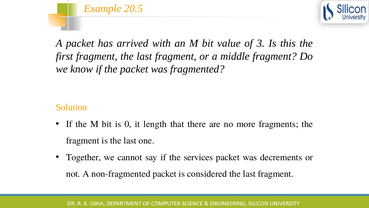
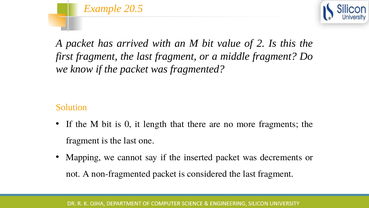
3: 3 -> 2 (261, 43)
Together: Together -> Mapping (83, 157)
services: services -> inserted (198, 157)
